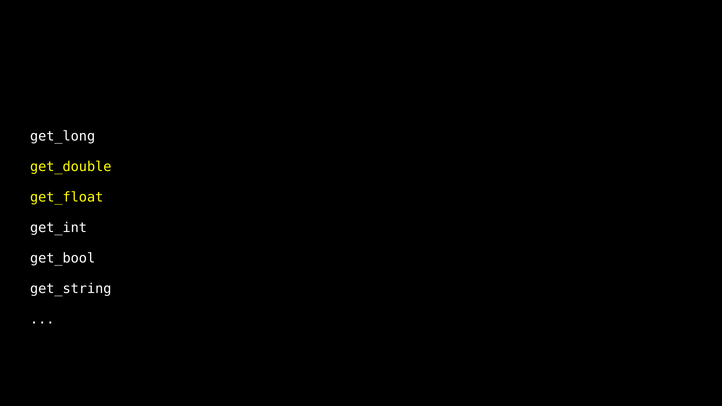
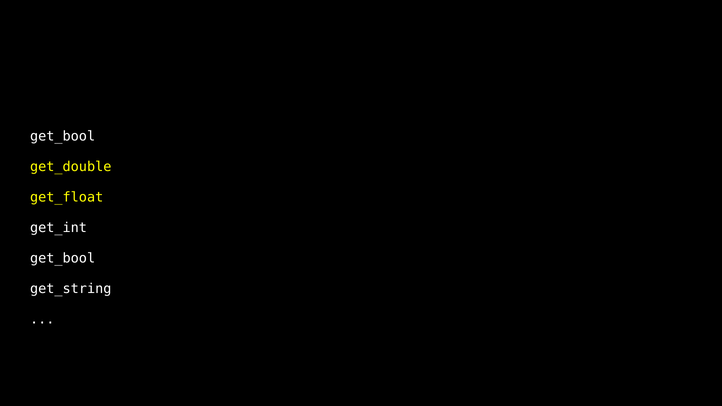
get_long: get_long -> get_bool (63, 136)
